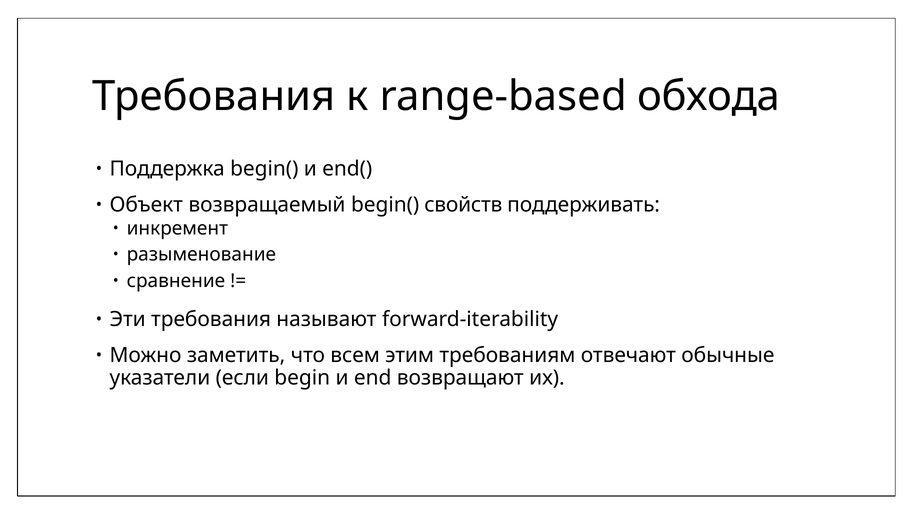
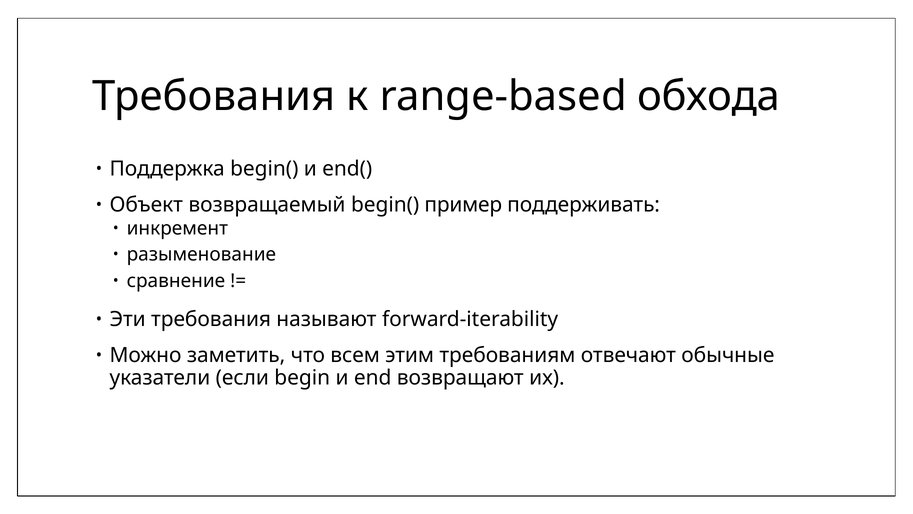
свойств: свойств -> пример (463, 205)
